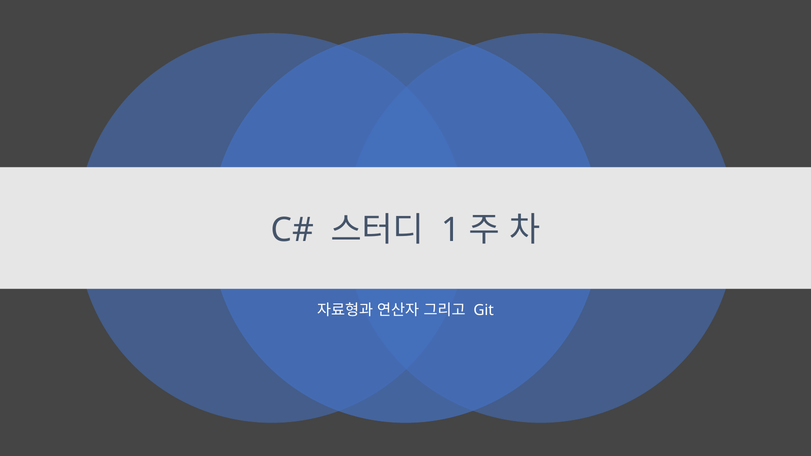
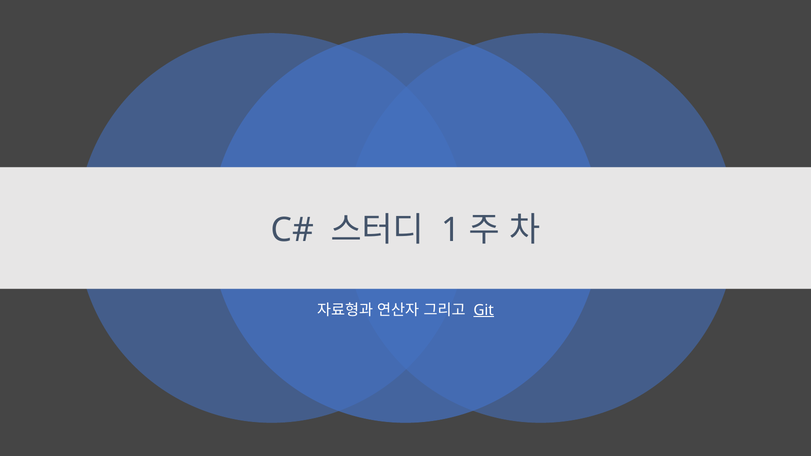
Git underline: none -> present (484, 310)
